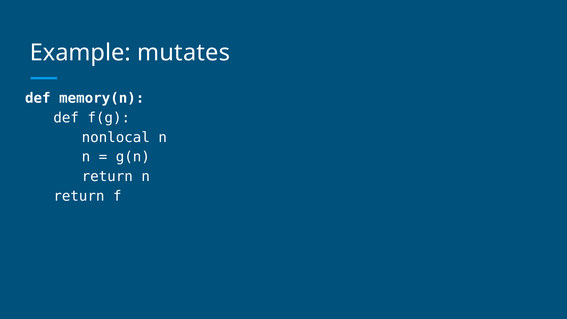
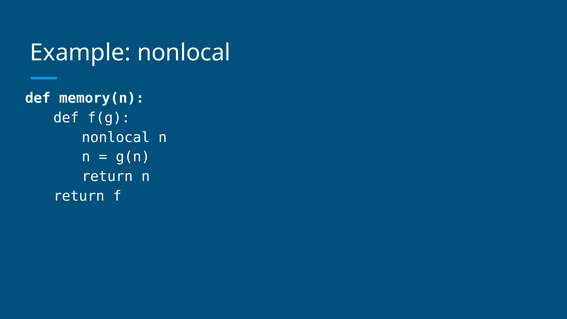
Example mutates: mutates -> nonlocal (184, 53)
